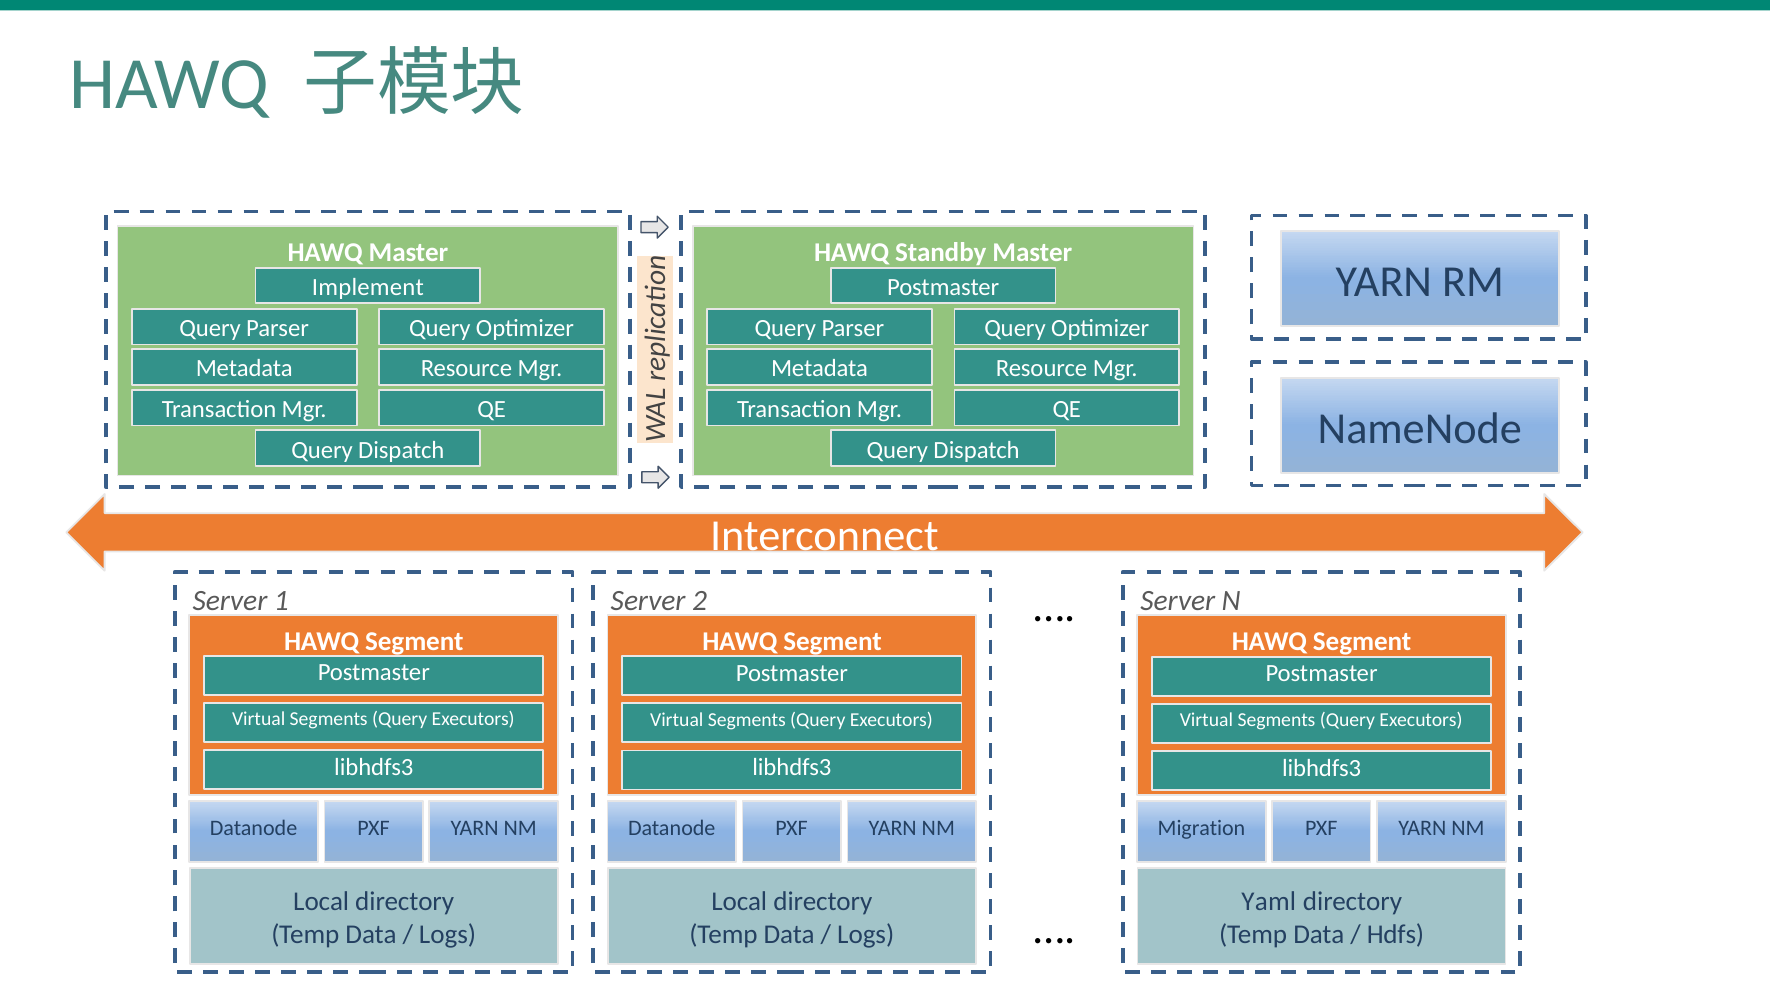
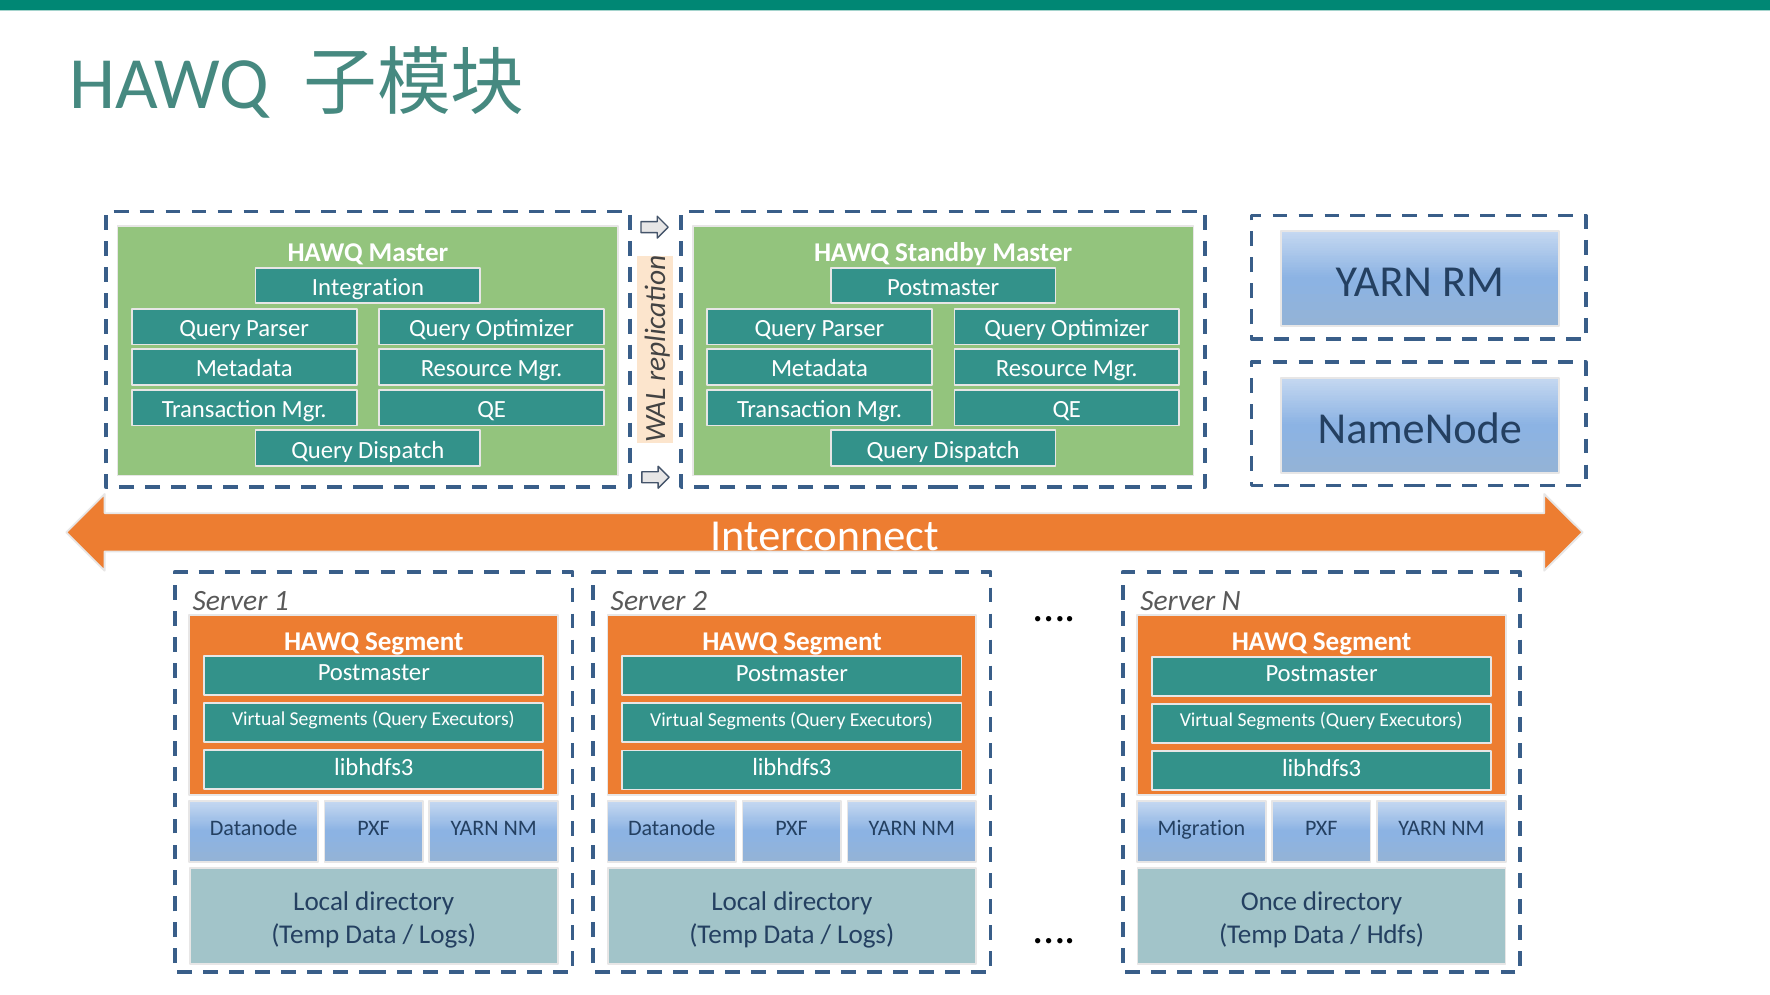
Implement: Implement -> Integration (368, 287)
Yaml: Yaml -> Once (1269, 902)
